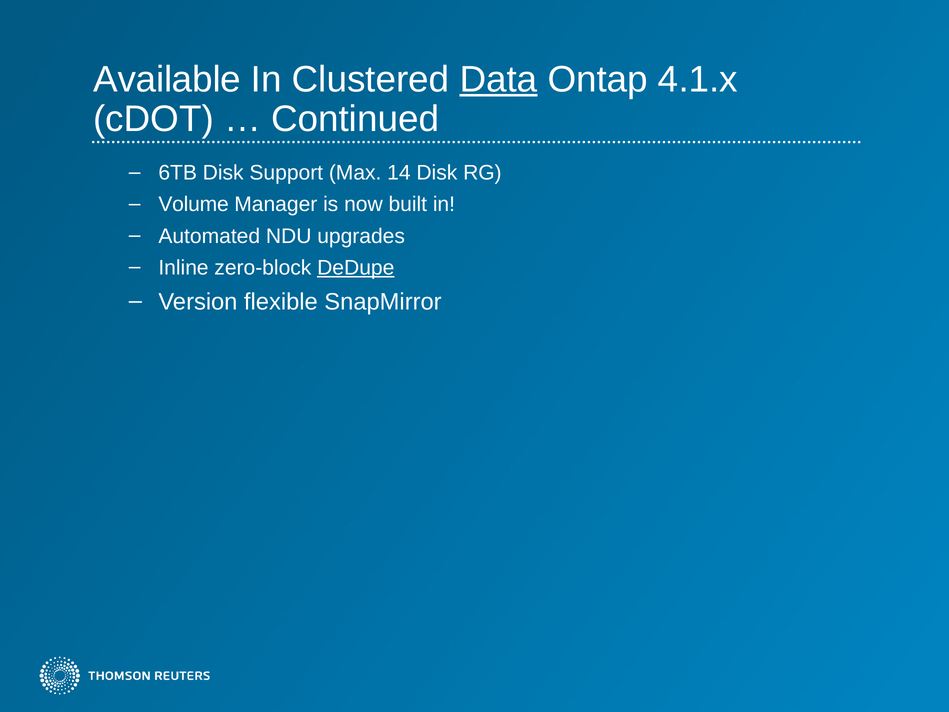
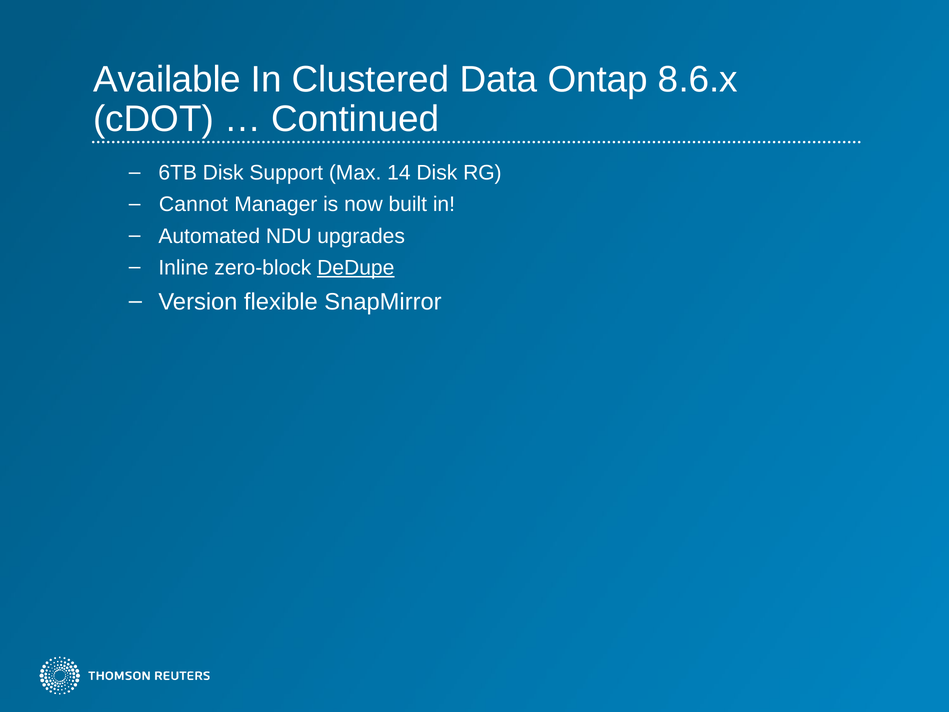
Data underline: present -> none (498, 79)
4.1.x: 4.1.x -> 8.6.x (698, 79)
Volume: Volume -> Cannot (193, 204)
